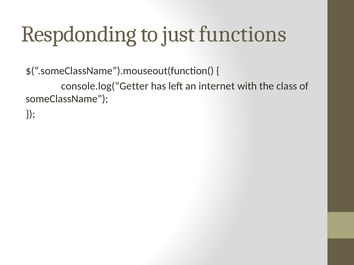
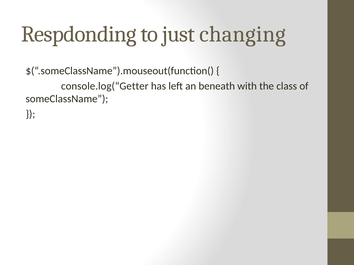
functions: functions -> changing (243, 34)
internet: internet -> beneath (217, 86)
